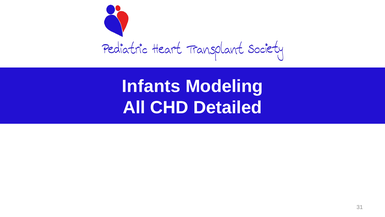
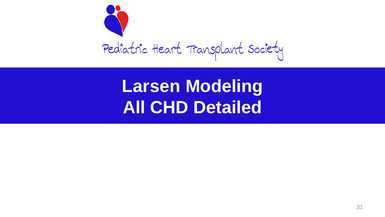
Infants: Infants -> Larsen (151, 86)
